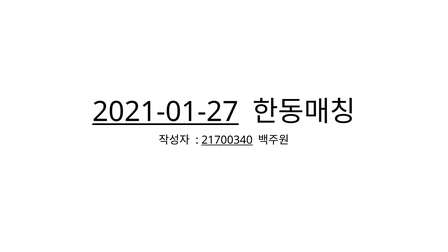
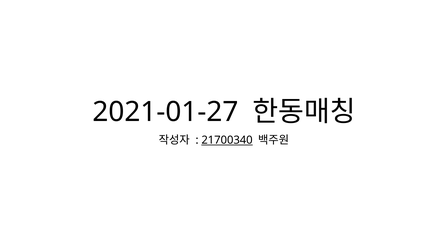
2021-01-27 underline: present -> none (165, 112)
